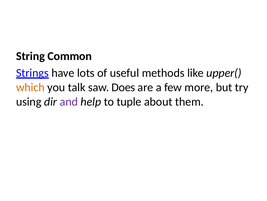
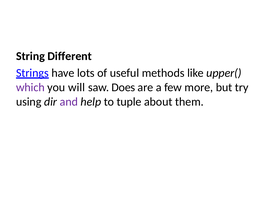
Common: Common -> Different (70, 56)
which colour: orange -> purple (30, 87)
talk: talk -> will (77, 87)
